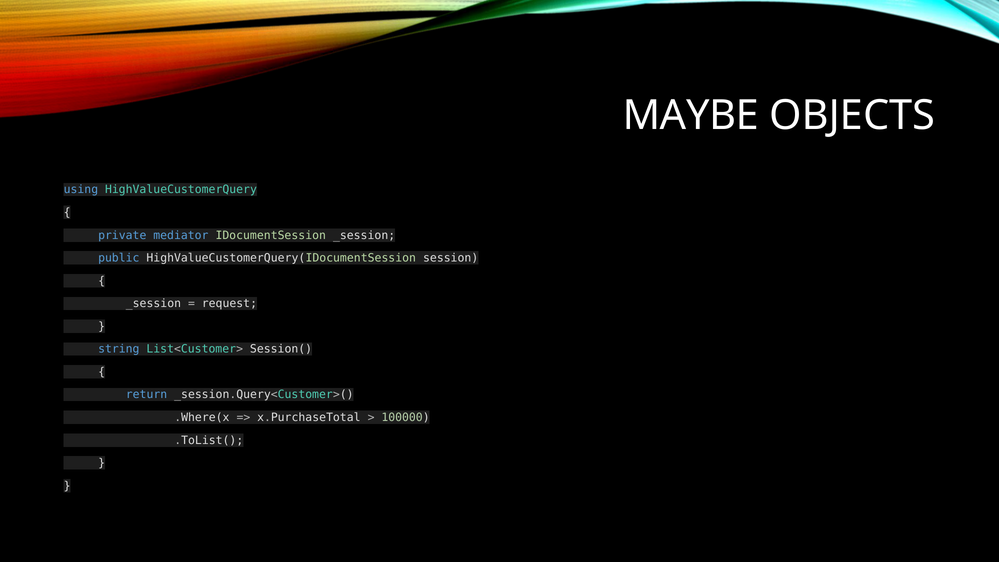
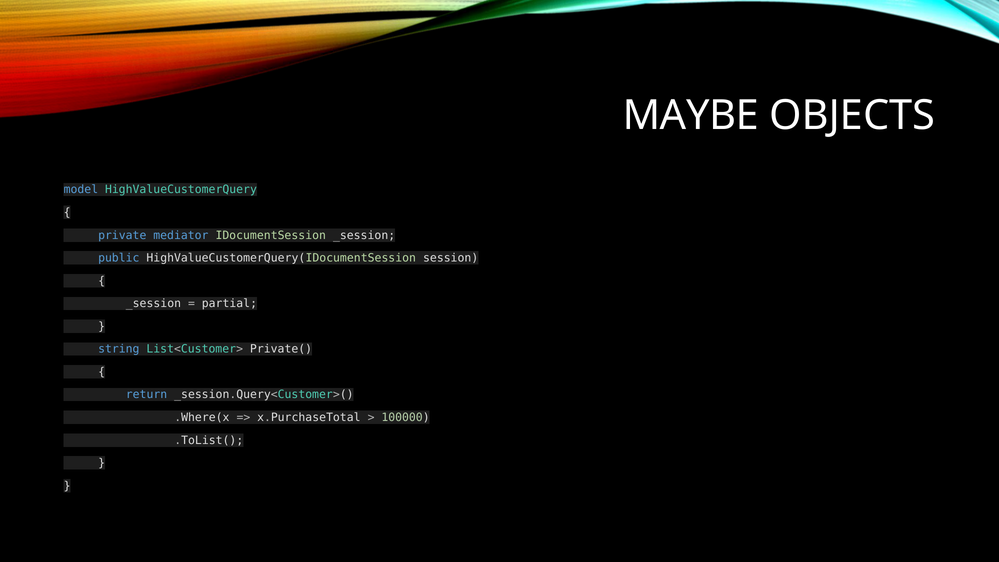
using: using -> model (81, 190)
request: request -> partial (229, 304)
Session(: Session( -> Private( (281, 349)
